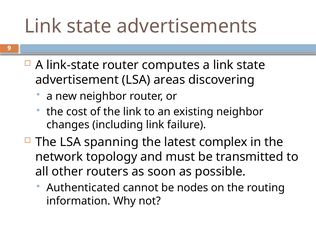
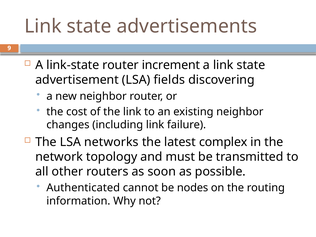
computes: computes -> increment (171, 65)
areas: areas -> fields (169, 80)
spanning: spanning -> networks (111, 142)
